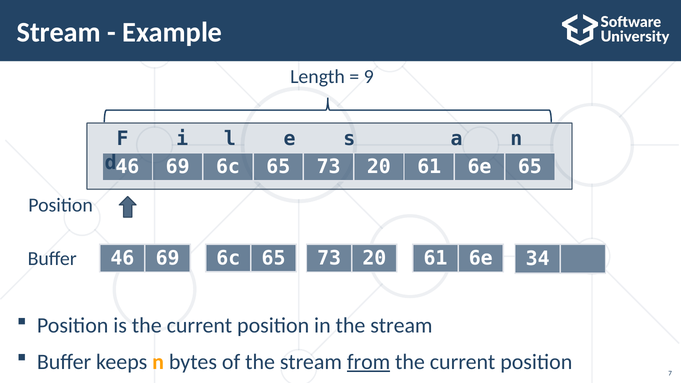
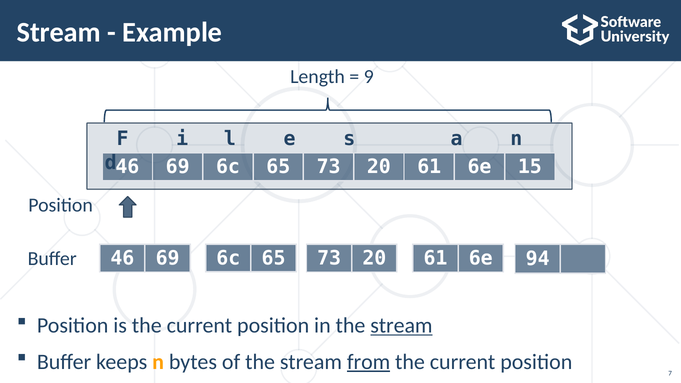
6e 65: 65 -> 15 (530, 167)
34: 34 -> 94 (538, 259)
stream underline: none -> present (401, 326)
